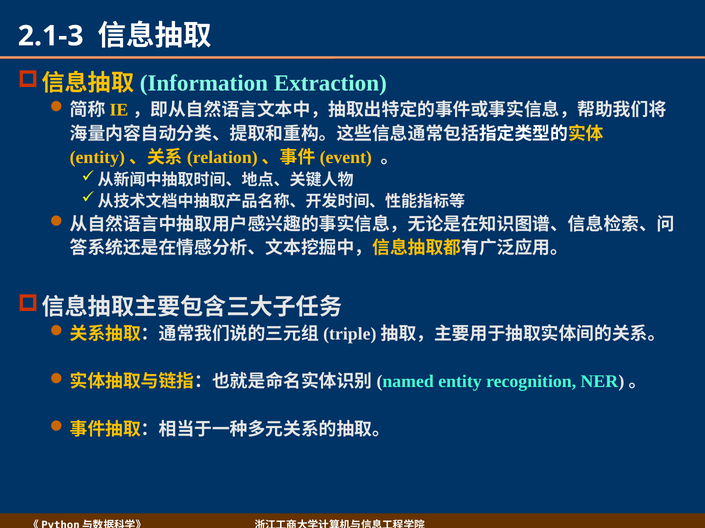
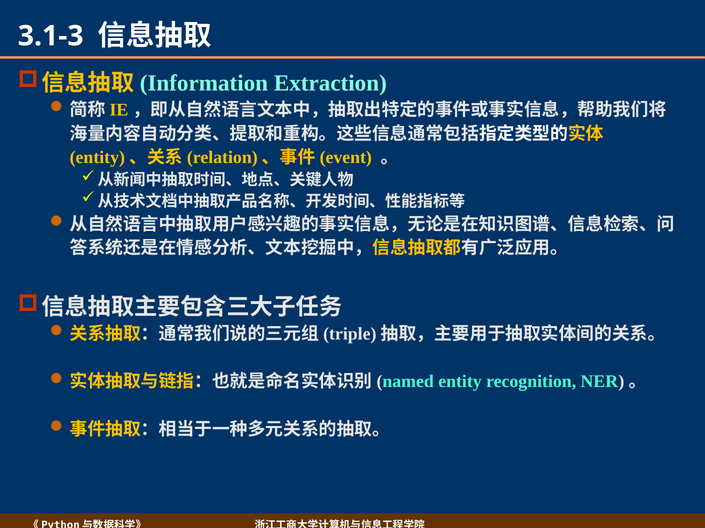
2.1-3: 2.1-3 -> 3.1-3 (51, 36)
